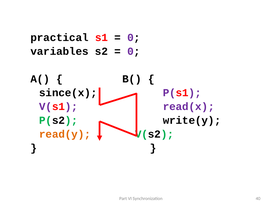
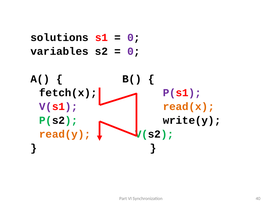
practical: practical -> solutions (60, 37)
since(x: since(x -> fetch(x (68, 93)
read(x colour: purple -> orange (189, 106)
